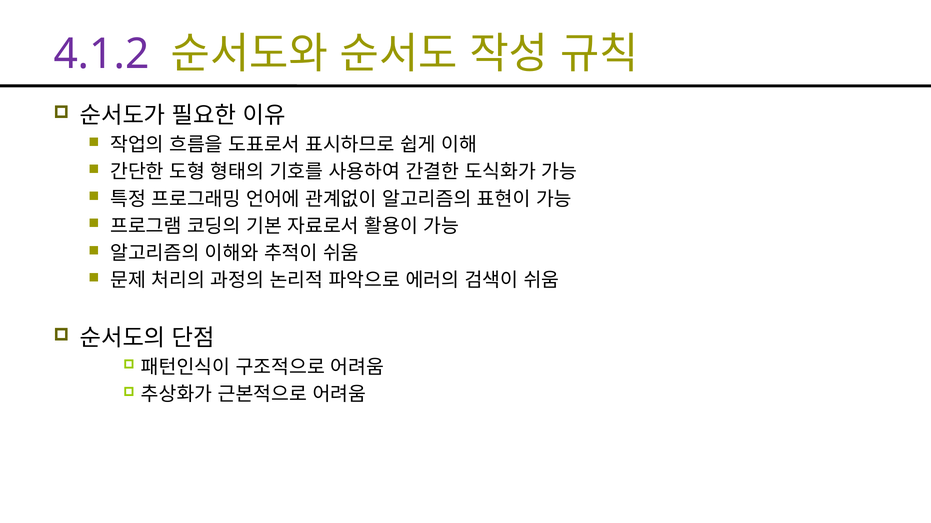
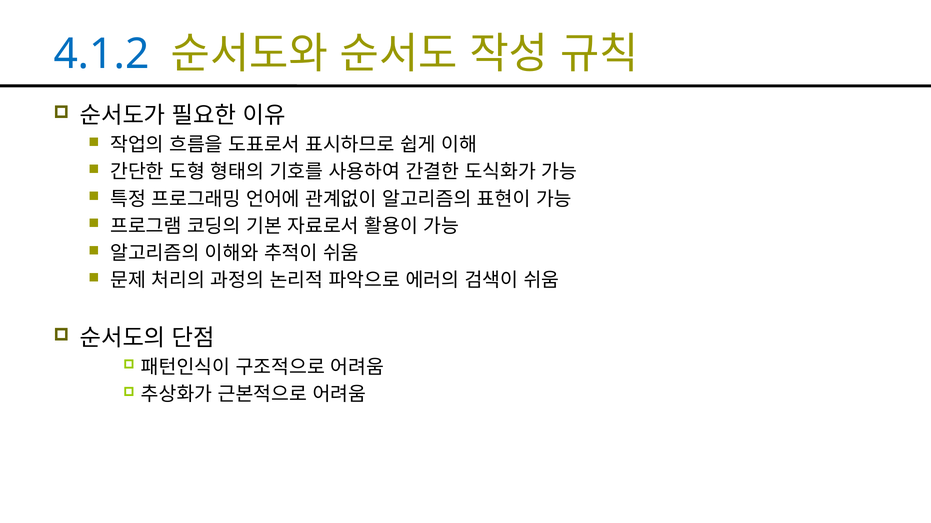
4.1.2 colour: purple -> blue (102, 54)
